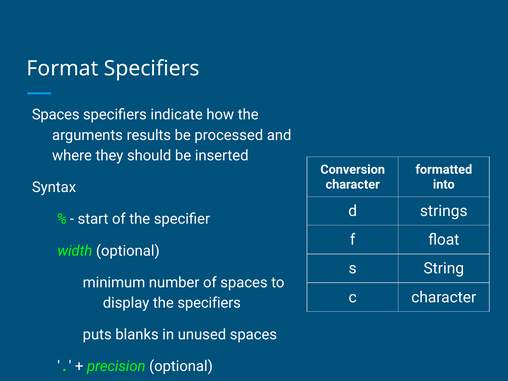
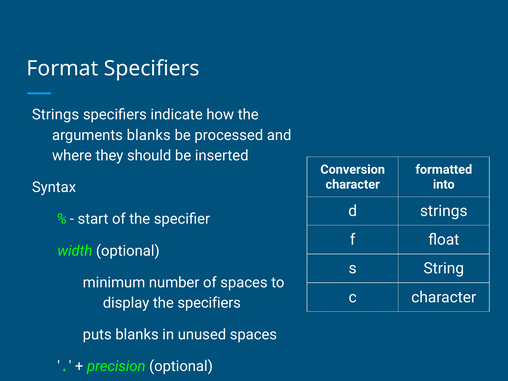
Spaces: Spaces -> Strings (56, 115)
arguments results: results -> blanks (149, 135)
